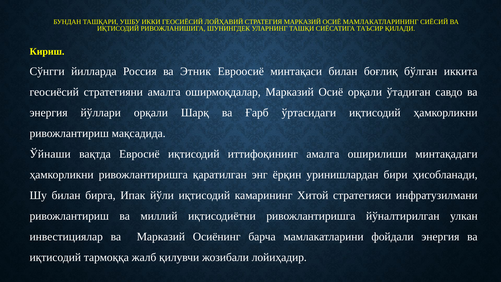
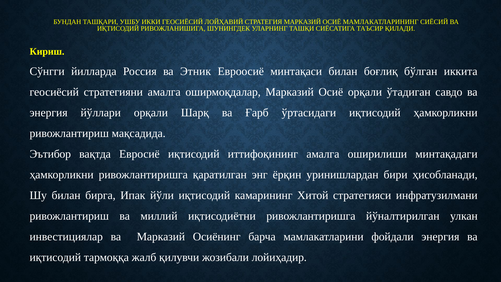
Ўйнаши: Ўйнаши -> Эътибор (50, 154)
